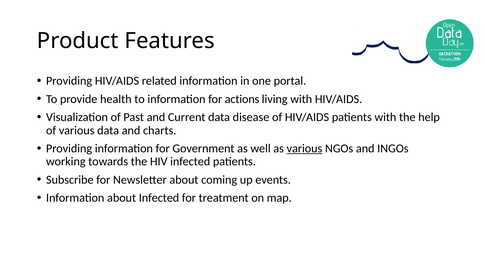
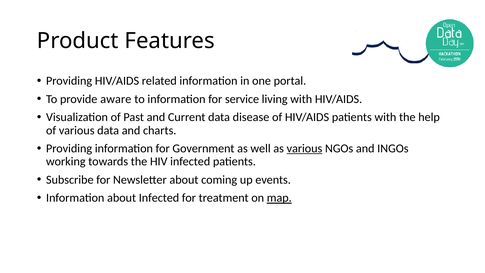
health: health -> aware (116, 99)
actions: actions -> service (242, 99)
map underline: none -> present (279, 198)
